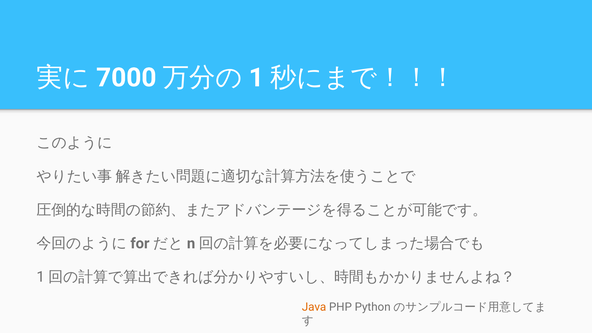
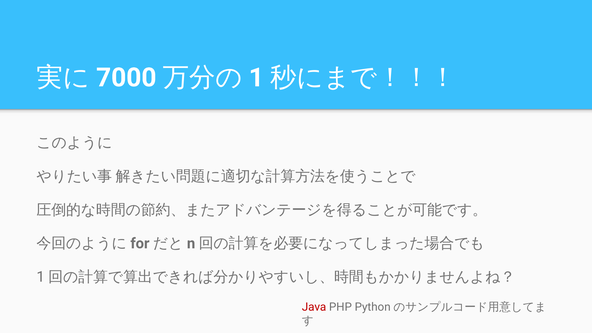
Java colour: orange -> red (314, 307)
